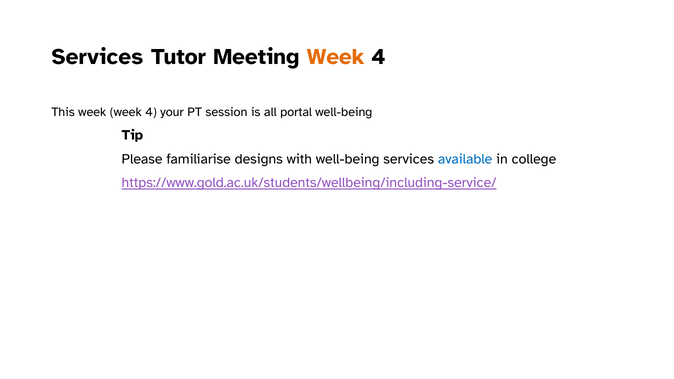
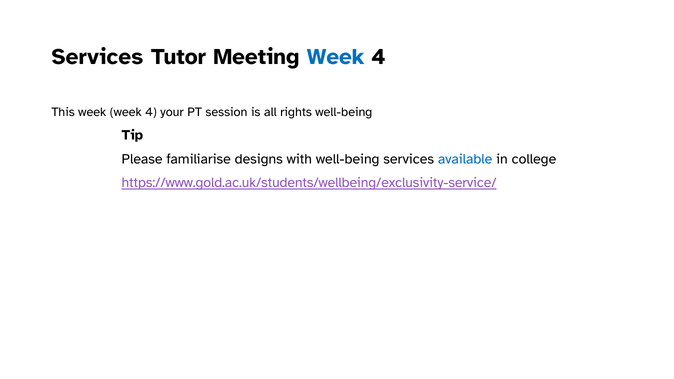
Week colour: orange -> blue (336, 57)
portal: portal -> rights (296, 112)
https://www.gold.ac.uk/students/wellbeing/including-service/: https://www.gold.ac.uk/students/wellbeing/including-service/ -> https://www.gold.ac.uk/students/wellbeing/exclusivity-service/ (309, 183)
